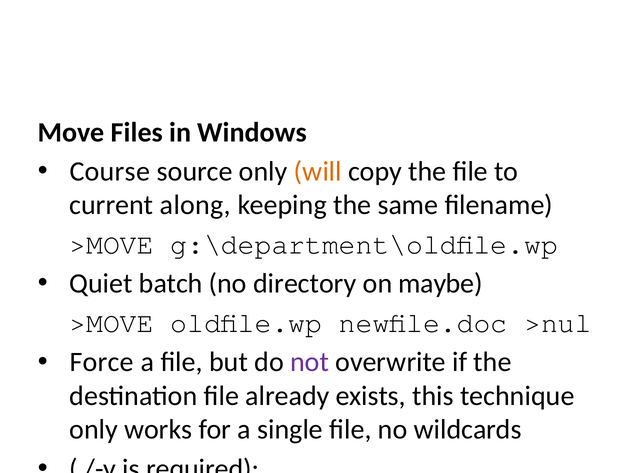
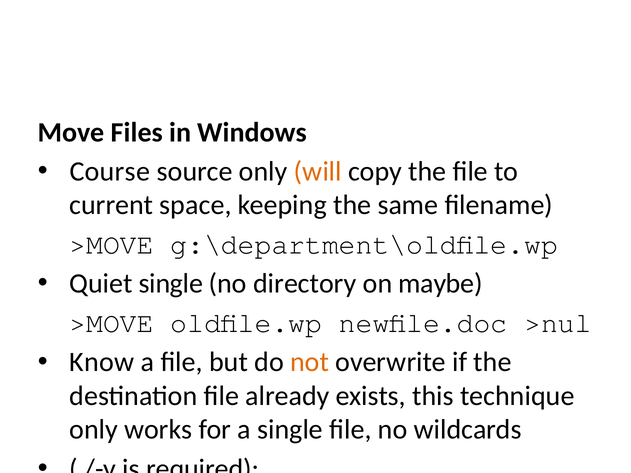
along: along -> space (195, 205)
Quiet batch: batch -> single (171, 284)
Force: Force -> Know (102, 362)
not colour: purple -> orange (310, 362)
